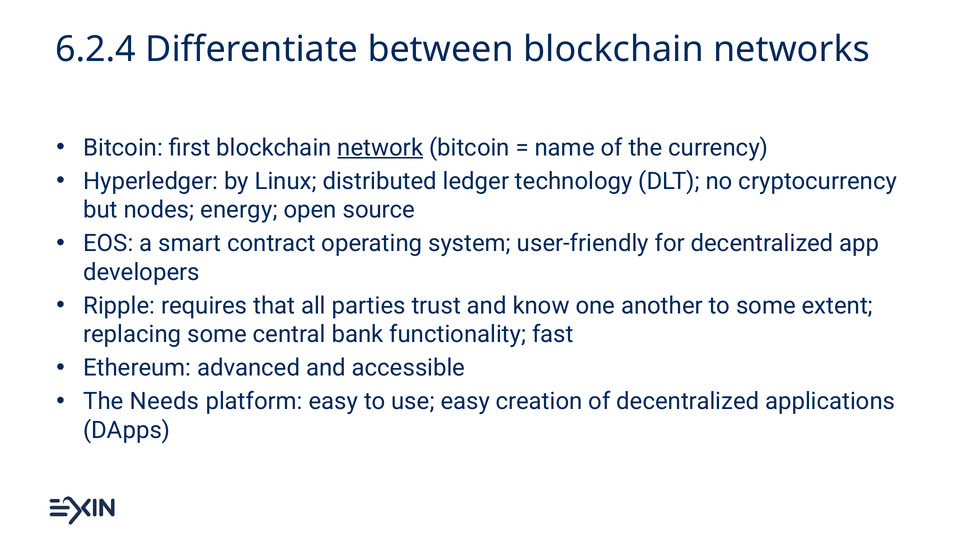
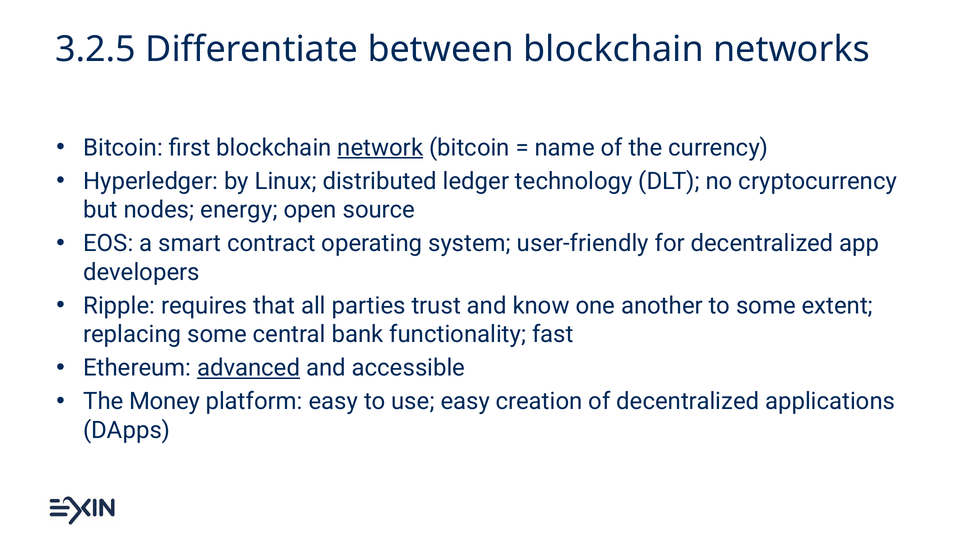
6.2.4: 6.2.4 -> 3.2.5 (96, 49)
advanced underline: none -> present (249, 368)
Needs: Needs -> Money (165, 402)
